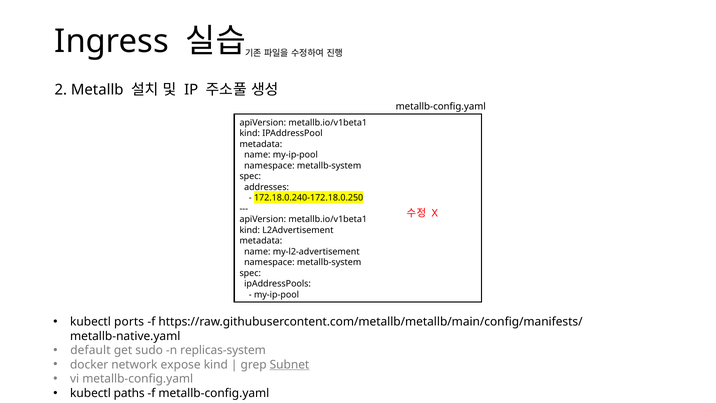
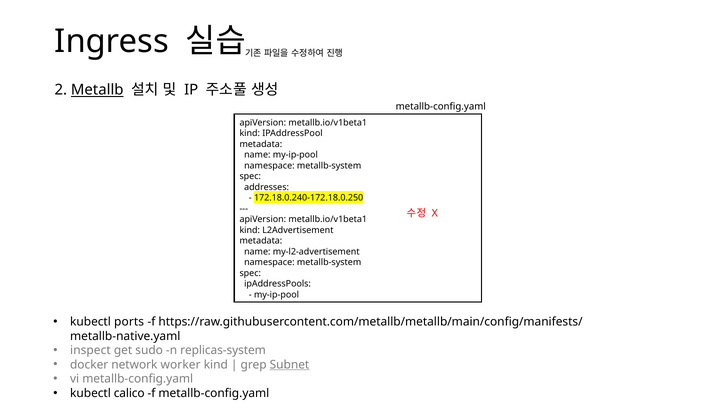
Metallb underline: none -> present (97, 90)
default: default -> inspect (90, 350)
expose: expose -> worker (181, 364)
paths: paths -> calico (129, 393)
